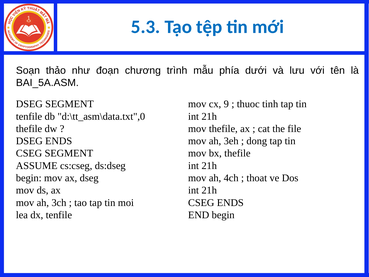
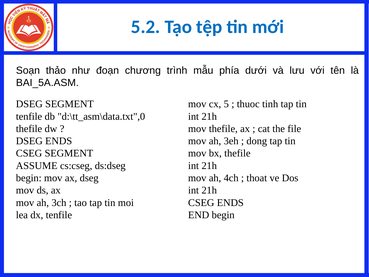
5.3: 5.3 -> 5.2 (146, 27)
9: 9 -> 5 (226, 104)
